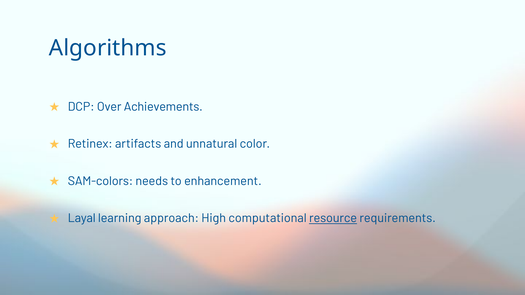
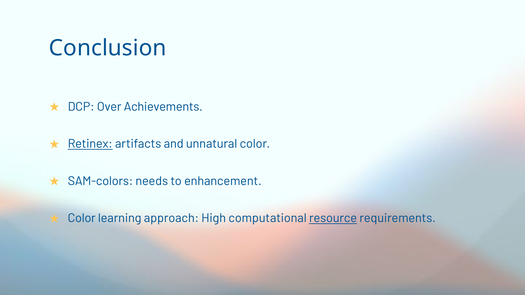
Algorithms: Algorithms -> Conclusion (108, 48)
Retinex underline: none -> present (90, 144)
Layal: Layal -> Color (82, 218)
